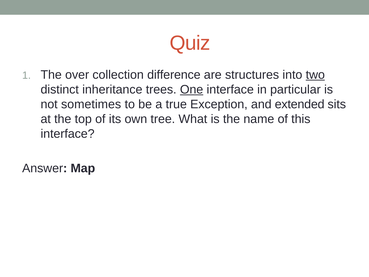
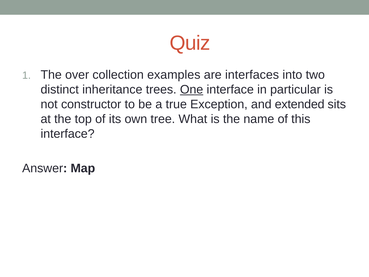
difference: difference -> examples (174, 75)
structures: structures -> interfaces (252, 75)
two underline: present -> none (315, 75)
sometimes: sometimes -> constructor (91, 104)
